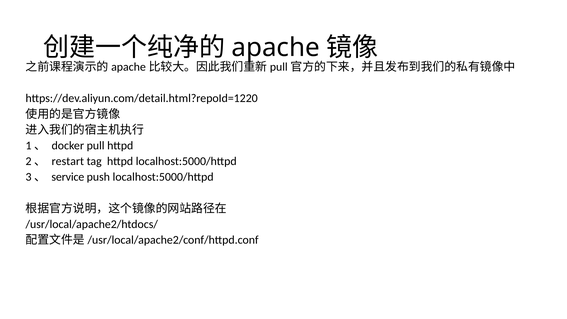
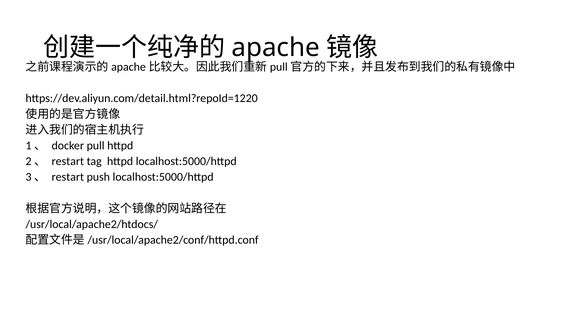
3、 service: service -> restart (68, 177)
